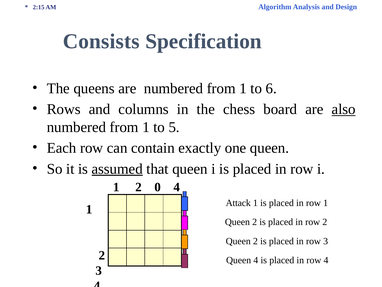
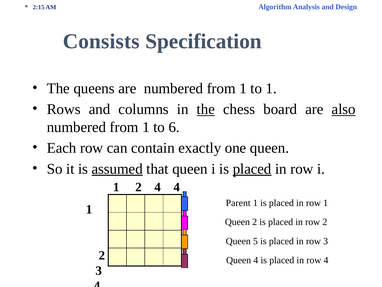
to 6: 6 -> 1 (271, 88)
the underline: none -> present (206, 109)
5: 5 -> 6 (174, 127)
placed underline: none -> present (252, 169)
2 0: 0 -> 4 (158, 187)
Attack: Attack -> Parent (238, 202)
2: 2 -> 5 (255, 241)
